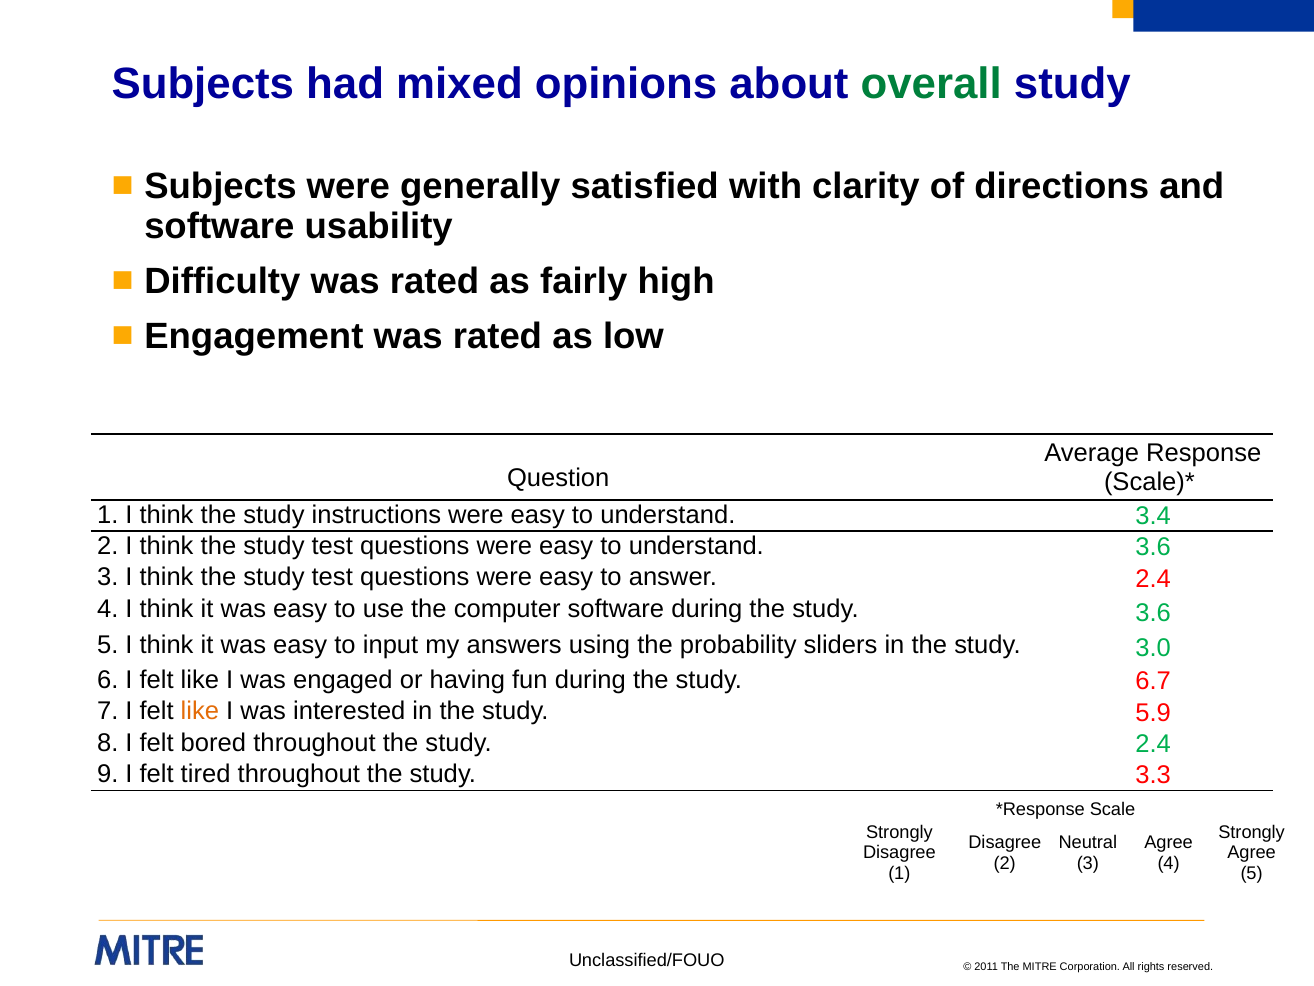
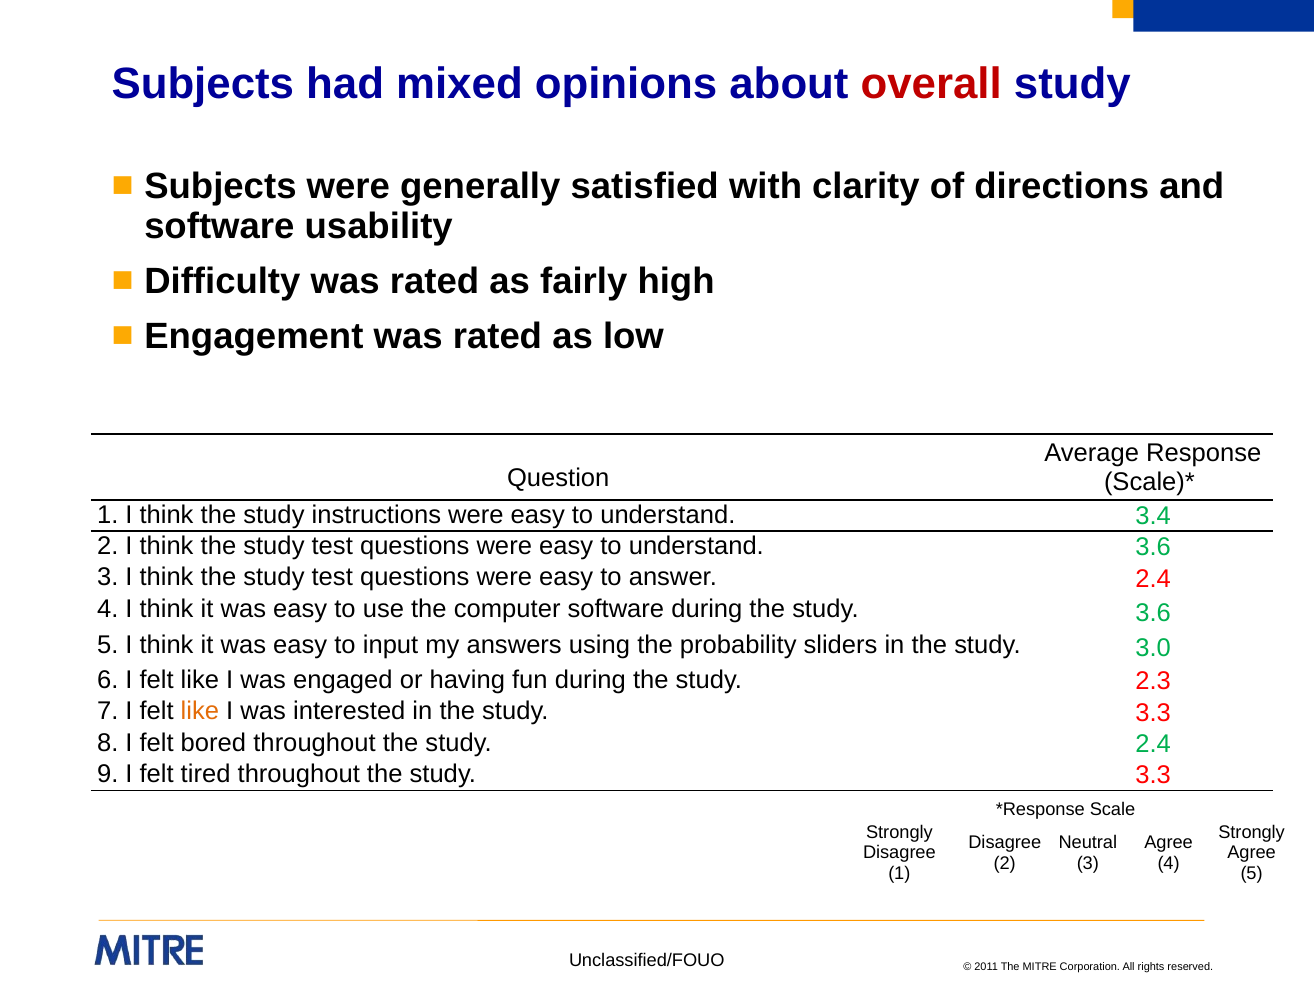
overall colour: green -> red (931, 84)
6.7: 6.7 -> 2.3 (1153, 681)
in the study 5.9: 5.9 -> 3.3 (1153, 712)
